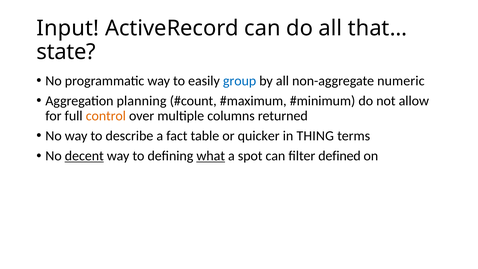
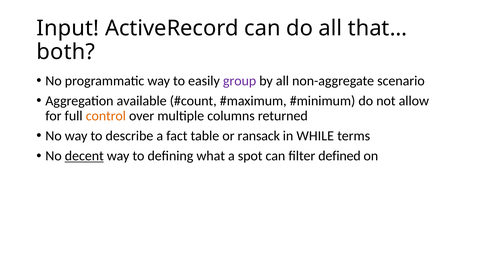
state: state -> both (66, 52)
group colour: blue -> purple (240, 81)
numeric: numeric -> scenario (401, 81)
planning: planning -> available (142, 101)
quicker: quicker -> ransack (259, 136)
THING: THING -> WHILE (315, 136)
what underline: present -> none (211, 156)
